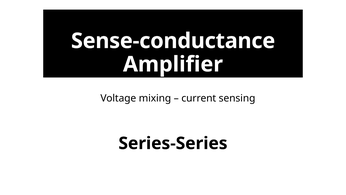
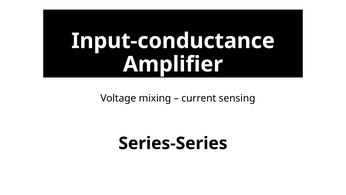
Sense-conductance: Sense-conductance -> Input-conductance (173, 41)
